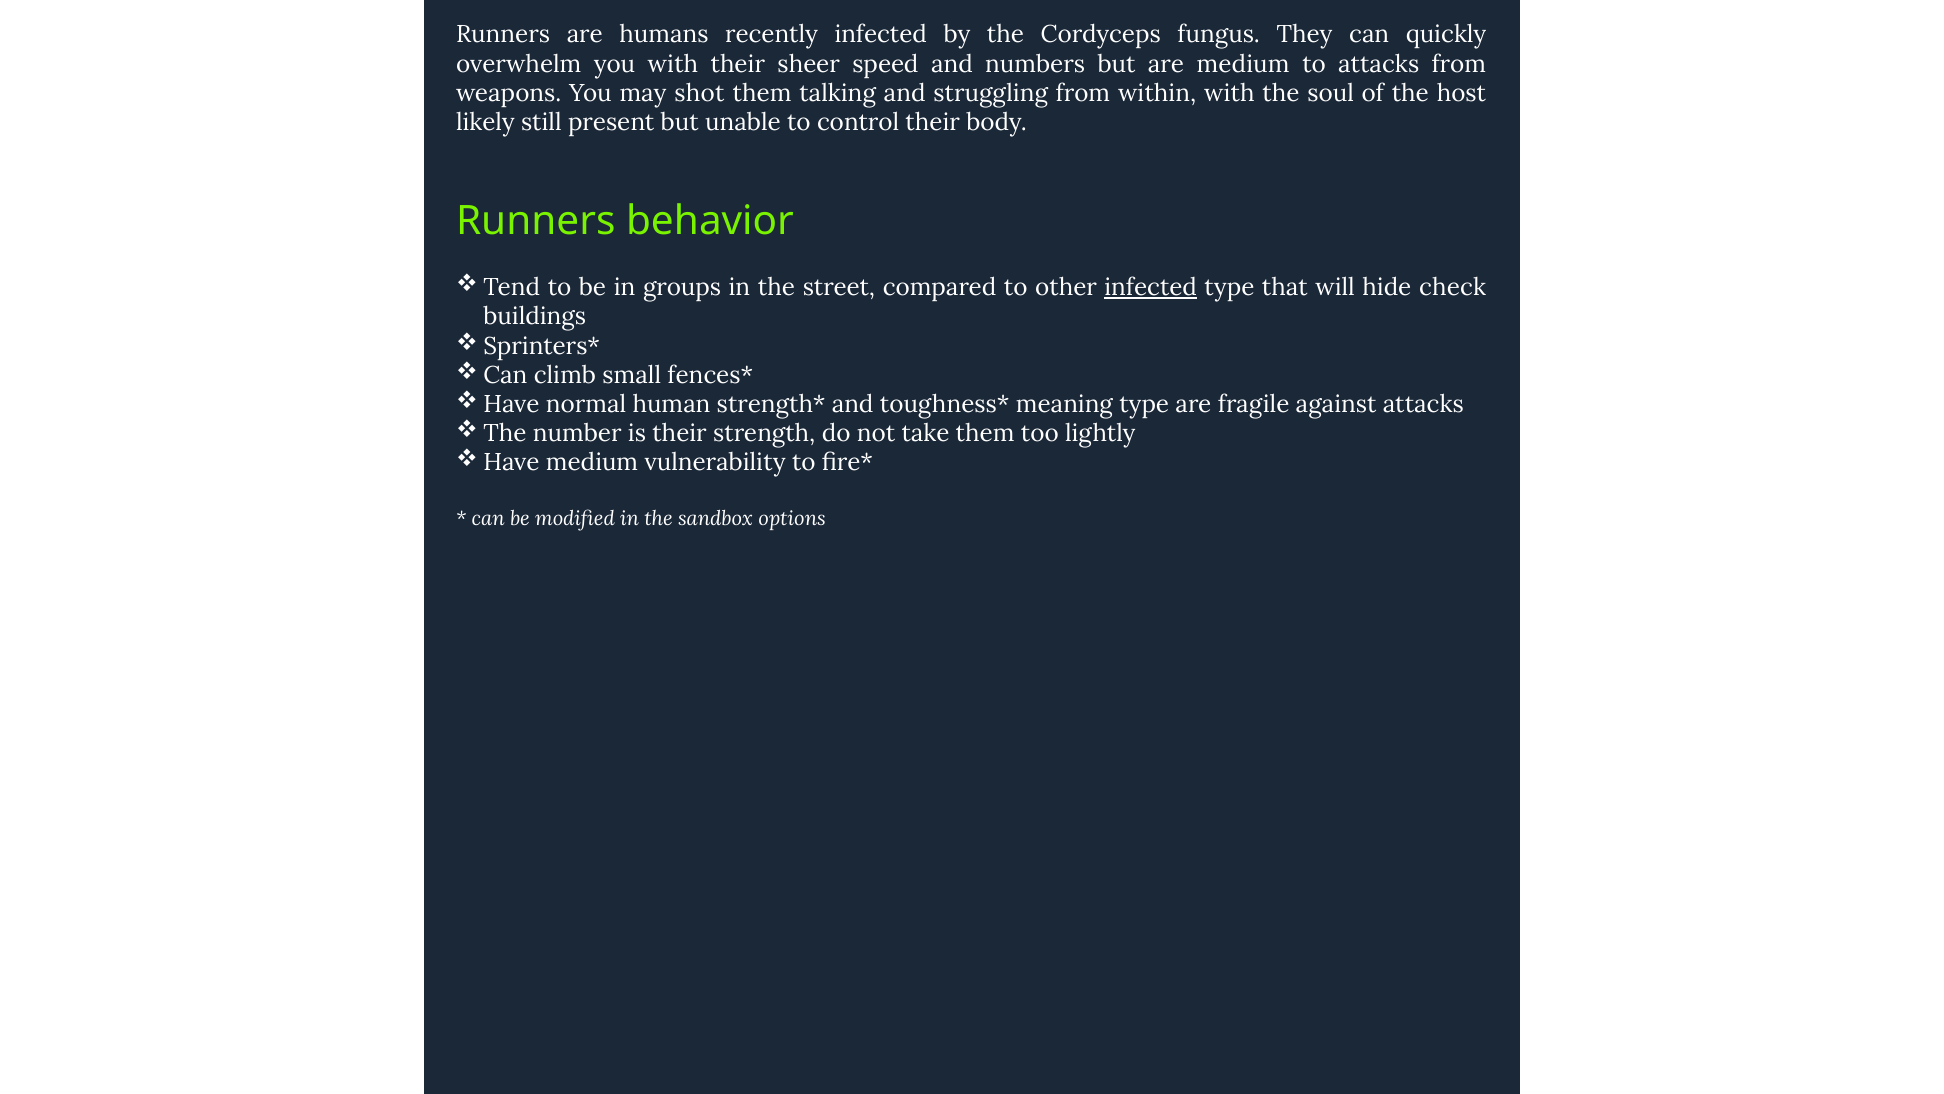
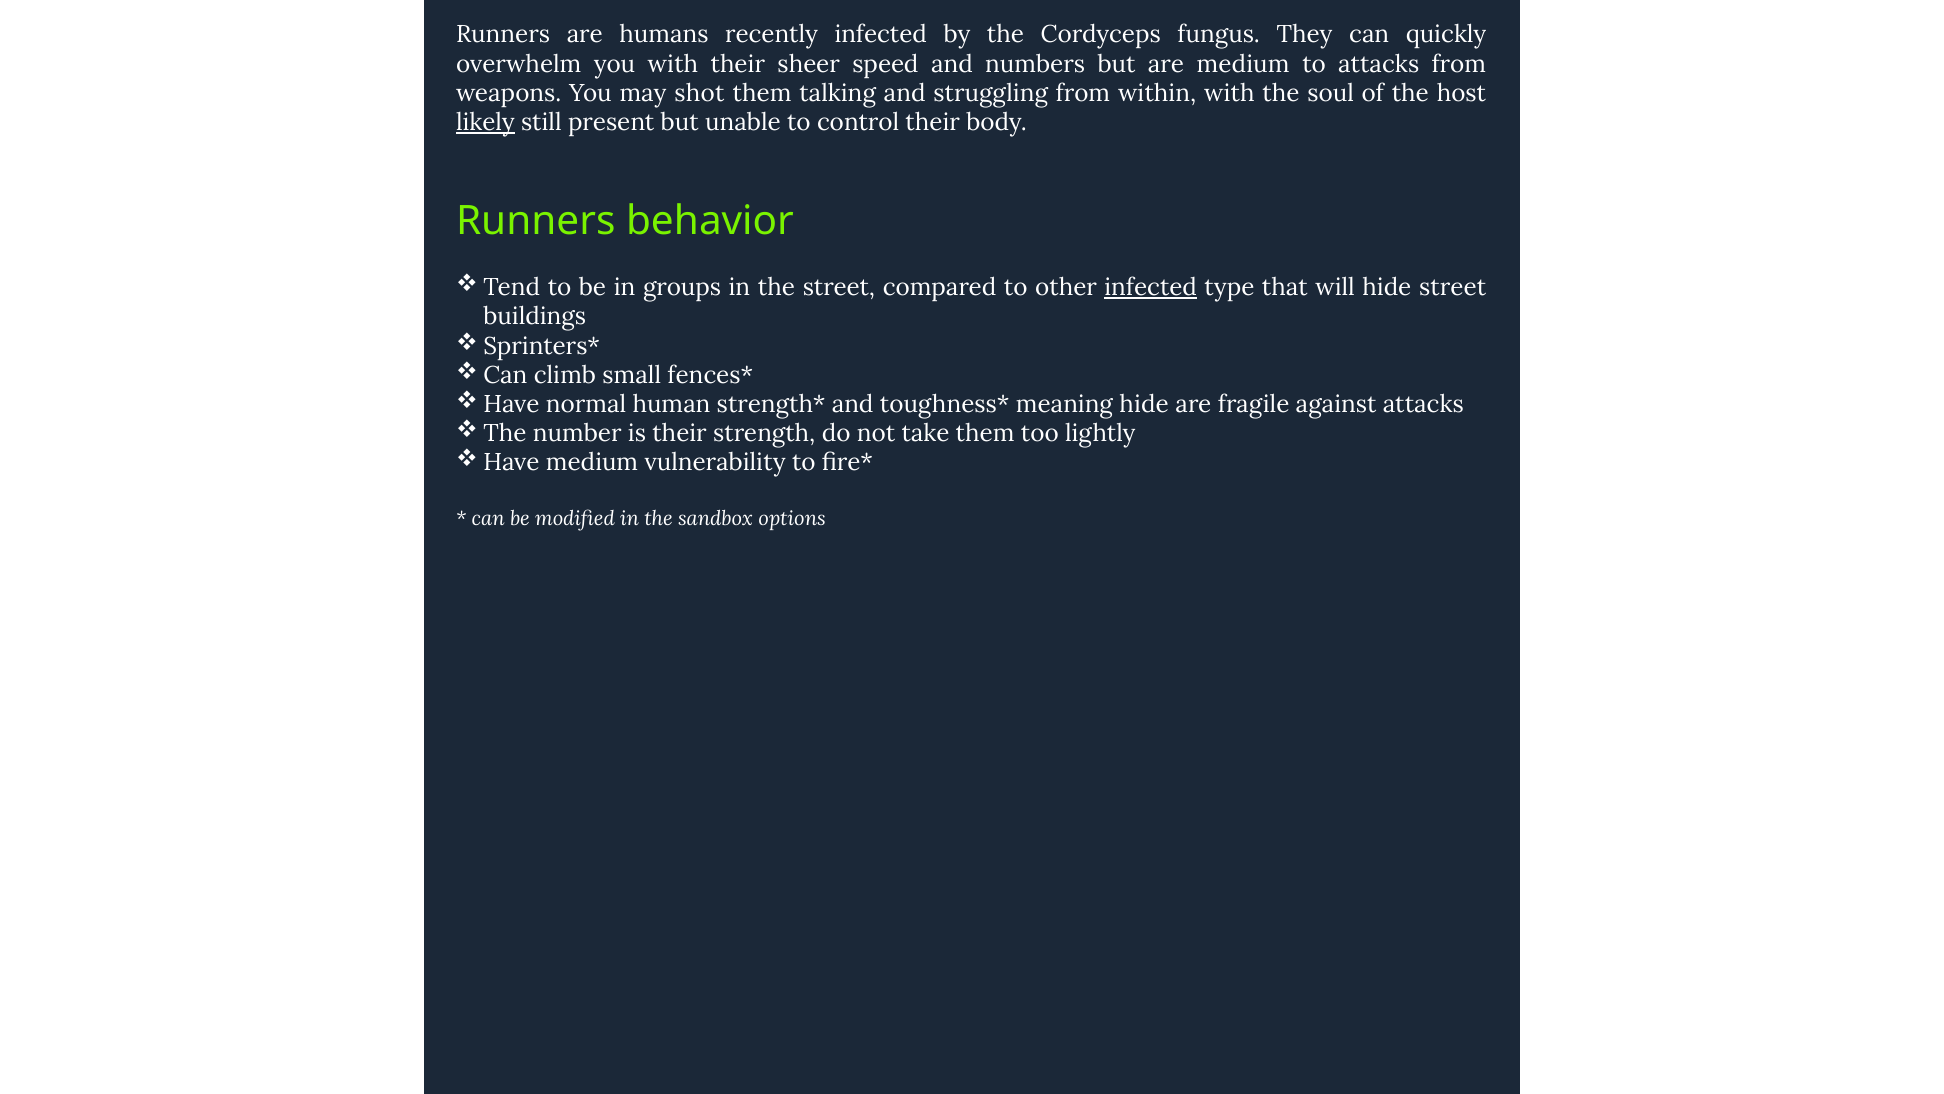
likely underline: none -> present (485, 122)
hide check: check -> street (1453, 288)
meaning type: type -> hide (1144, 404)
